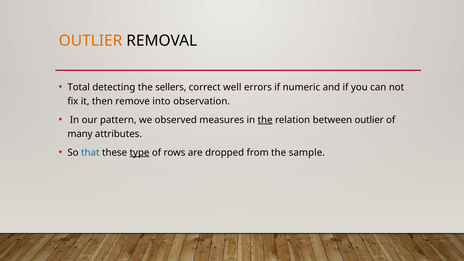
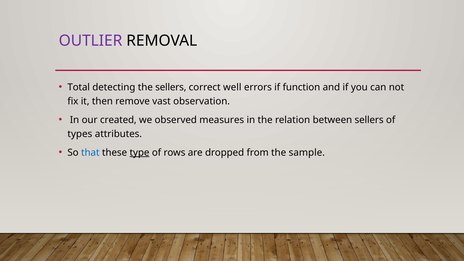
OUTLIER colour: orange -> purple (91, 41)
numeric: numeric -> function (301, 87)
into: into -> vast (161, 101)
pattern: pattern -> created (118, 120)
the underline: present -> none (265, 120)
between outlier: outlier -> sellers (369, 120)
many: many -> types (80, 134)
